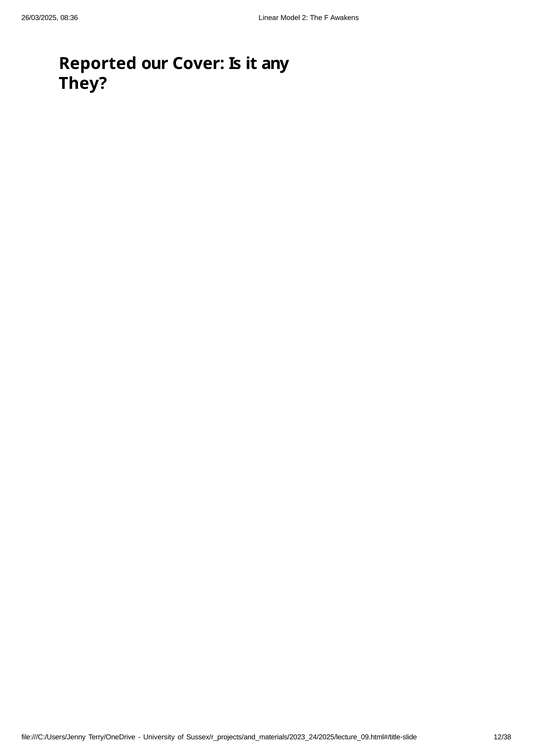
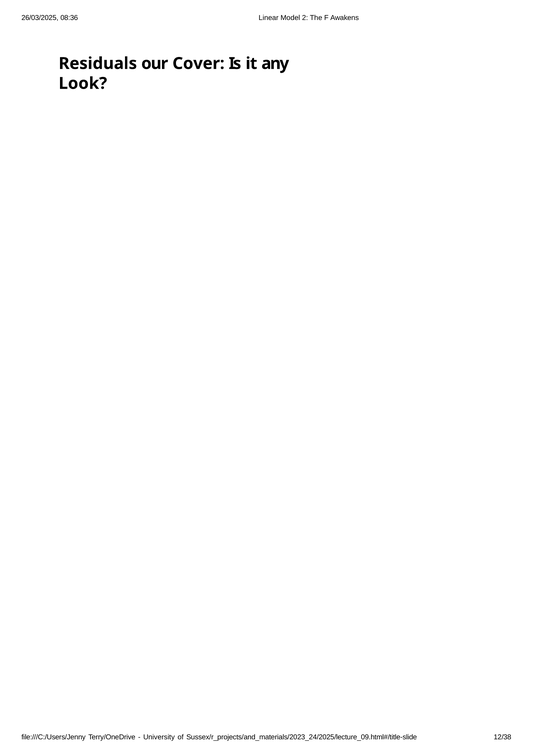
Reported: Reported -> Residuals (98, 64)
They: They -> Look (83, 83)
